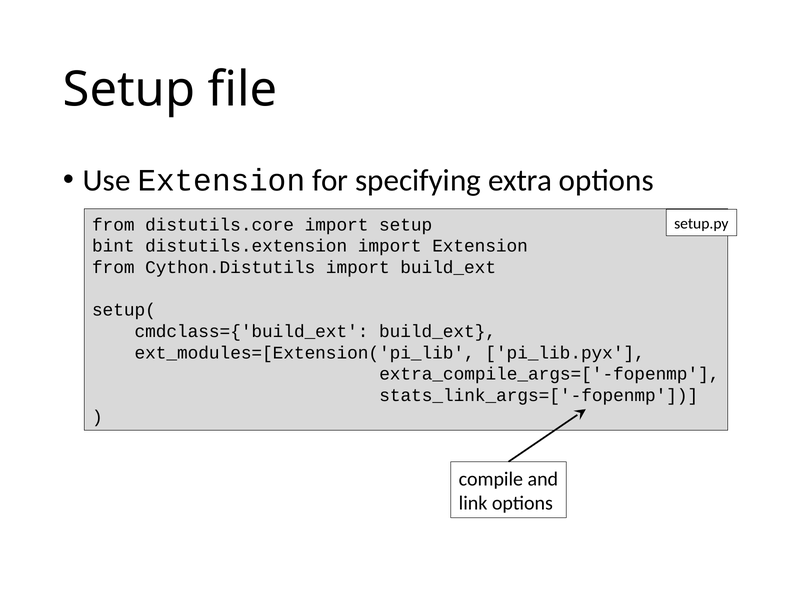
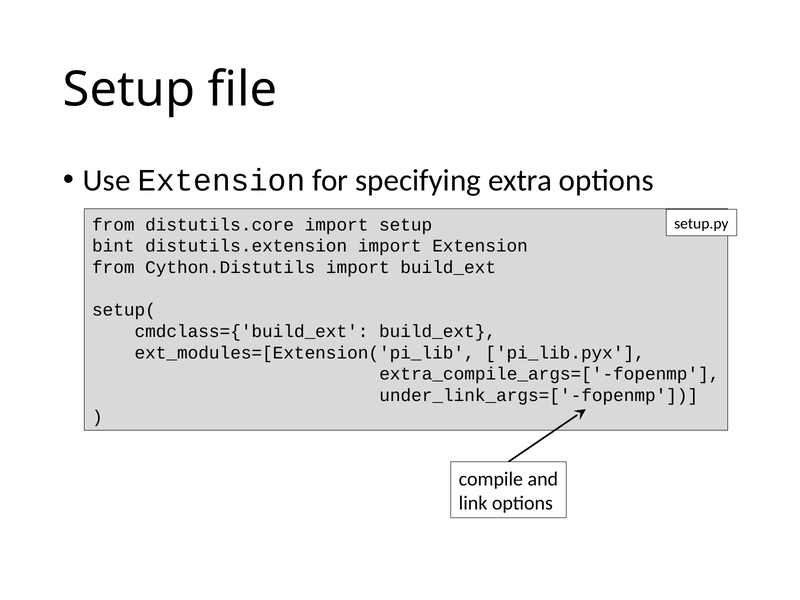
stats_link_args=['-fopenmp: stats_link_args=['-fopenmp -> under_link_args=['-fopenmp (539, 395)
